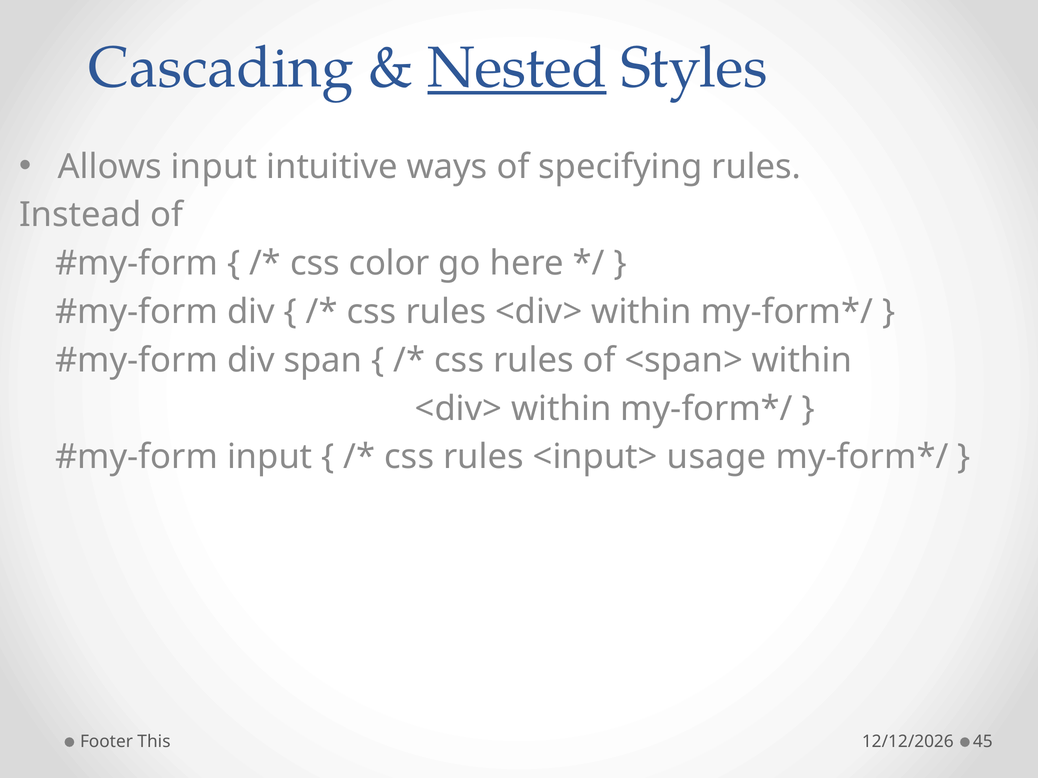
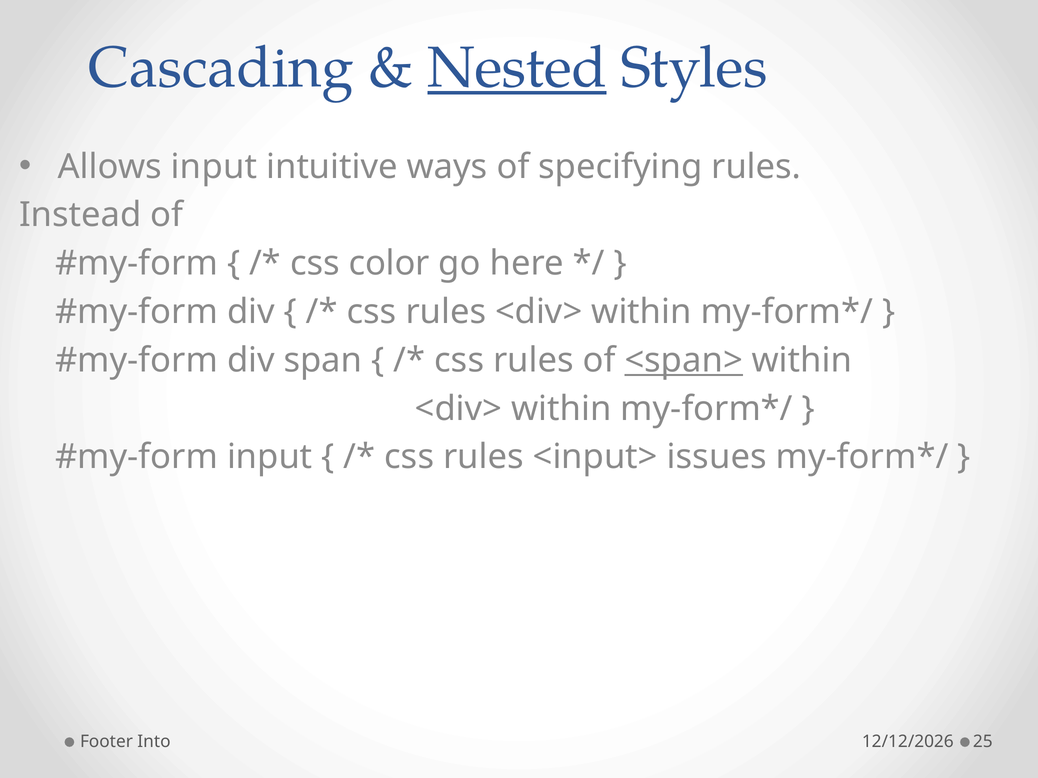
<span> underline: none -> present (684, 361)
usage: usage -> issues (717, 457)
This: This -> Into (154, 742)
45: 45 -> 25 (983, 742)
